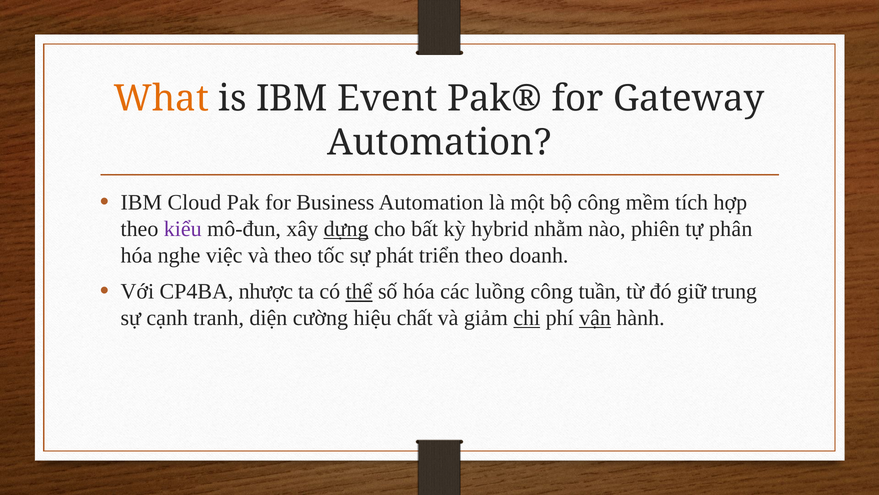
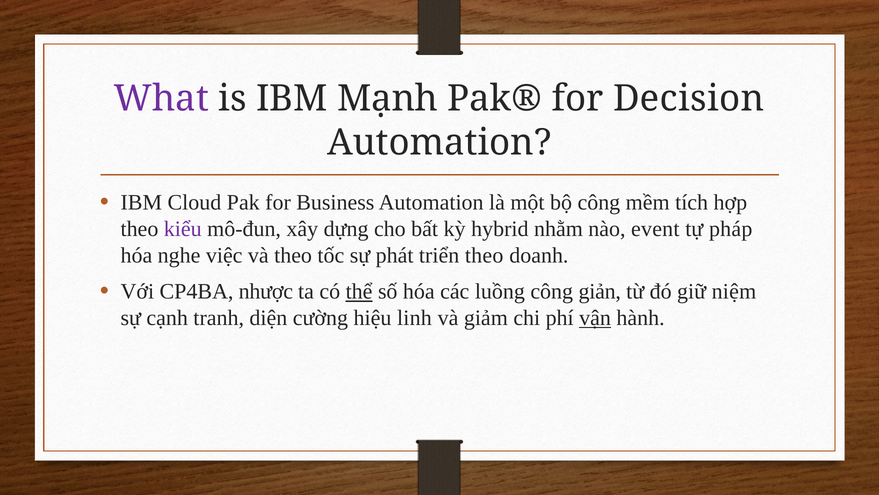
What colour: orange -> purple (161, 99)
Event: Event -> Mạnh (388, 99)
Gateway: Gateway -> Decision (689, 99)
dựng underline: present -> none (346, 229)
phiên: phiên -> event (655, 229)
phân: phân -> pháp (731, 229)
tuần: tuần -> giản (600, 291)
trung: trung -> niệm (734, 291)
chất: chất -> linh (414, 318)
chi underline: present -> none (527, 318)
